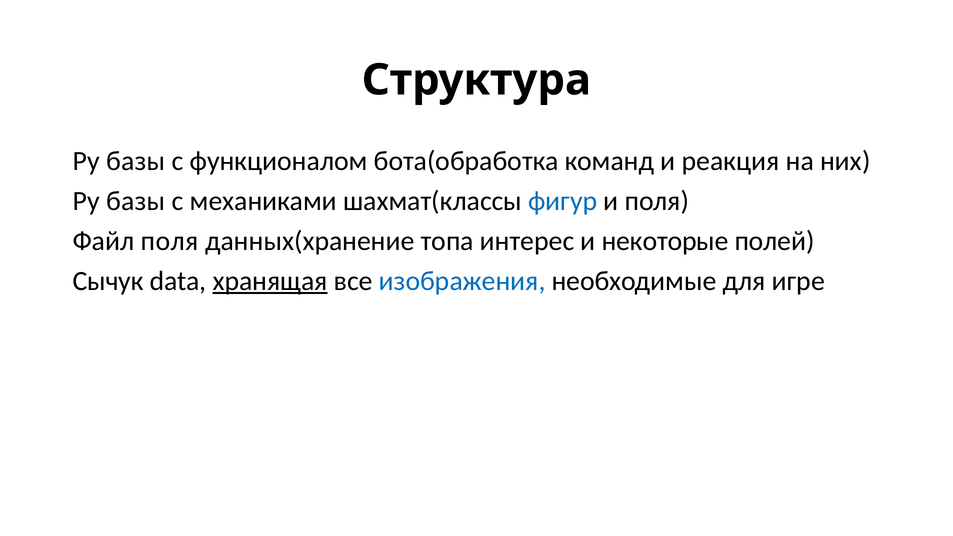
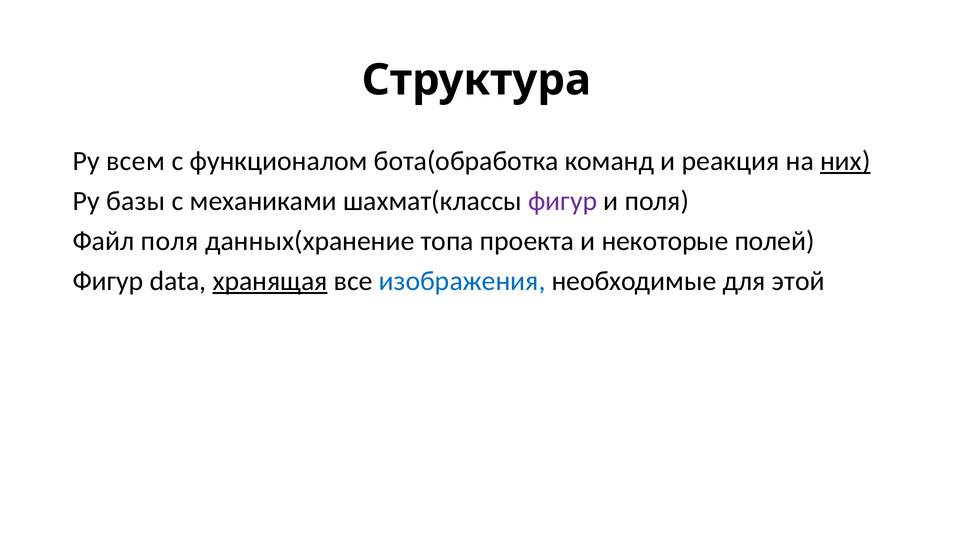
базы: базы -> всем (136, 161)
них underline: none -> present (845, 161)
фигур colour: blue -> purple (563, 201)
интерес: интерес -> проекта (527, 241)
Сычук: Сычук -> Фигур (108, 281)
игре: игре -> этой (798, 281)
